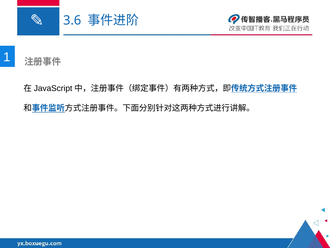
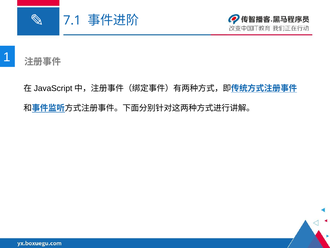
3.6: 3.6 -> 7.1 (72, 20)
